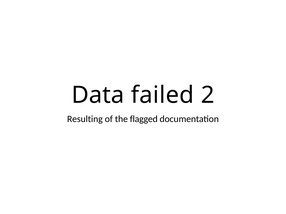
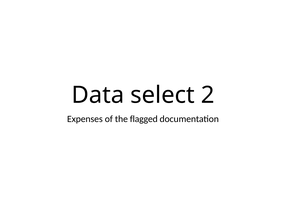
failed: failed -> select (163, 95)
Resulting: Resulting -> Expenses (85, 119)
